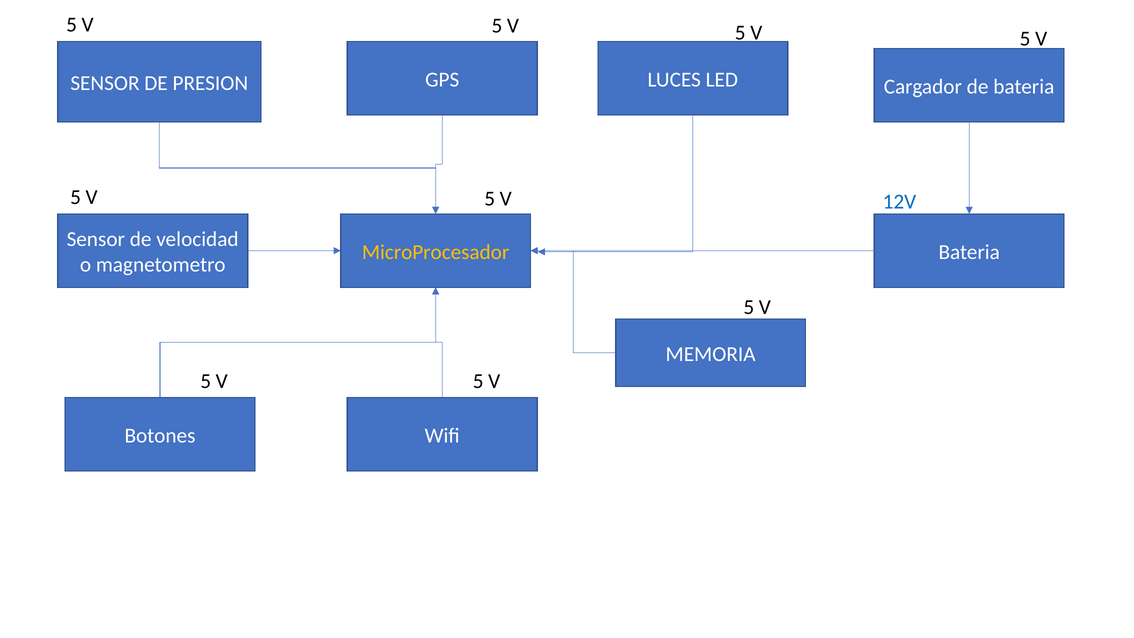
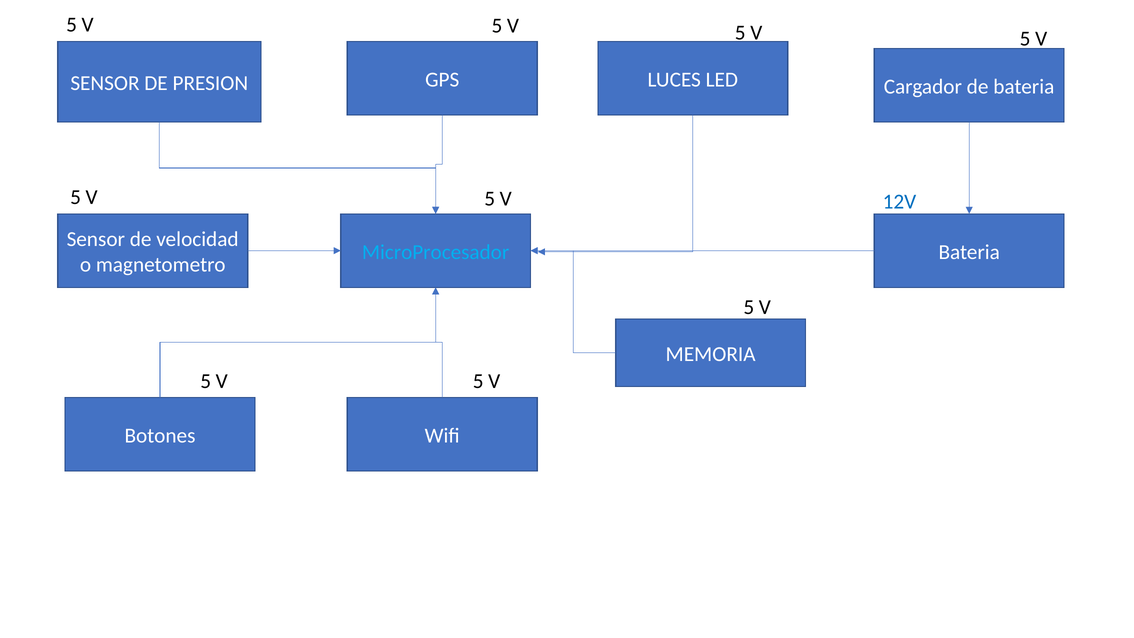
MicroProcesador colour: yellow -> light blue (436, 252)
